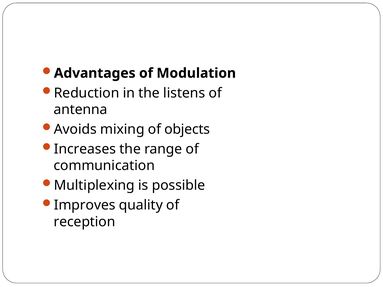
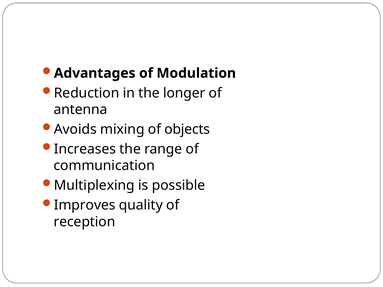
listens: listens -> longer (184, 93)
